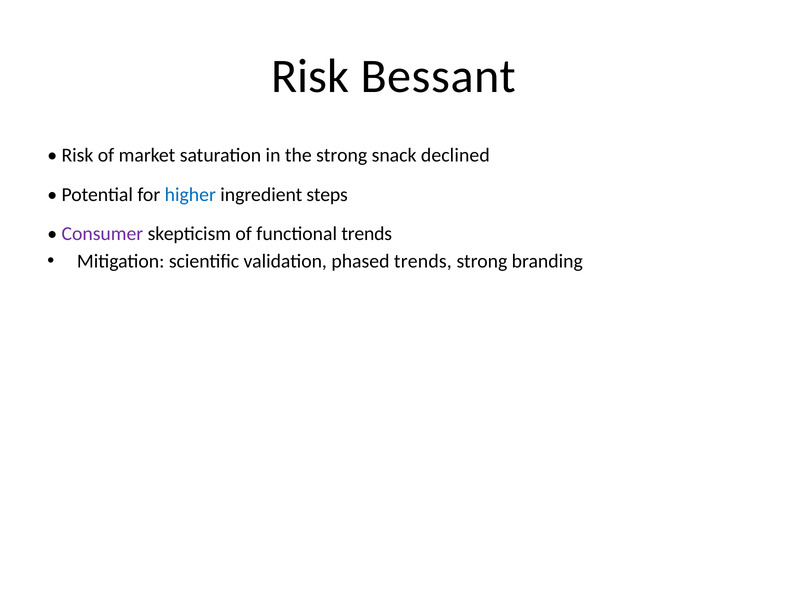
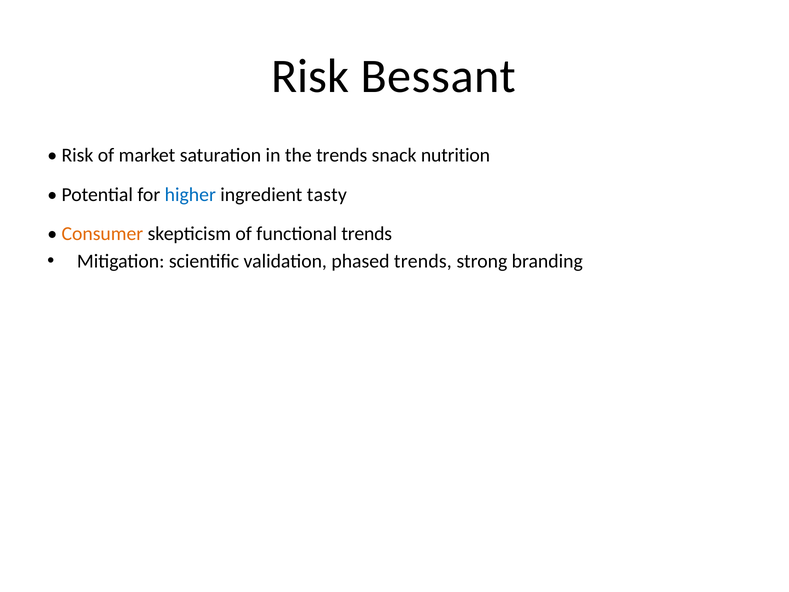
the strong: strong -> trends (342, 155)
declined: declined -> nutrition (455, 155)
steps: steps -> tasty (327, 194)
Consumer colour: purple -> orange (102, 234)
